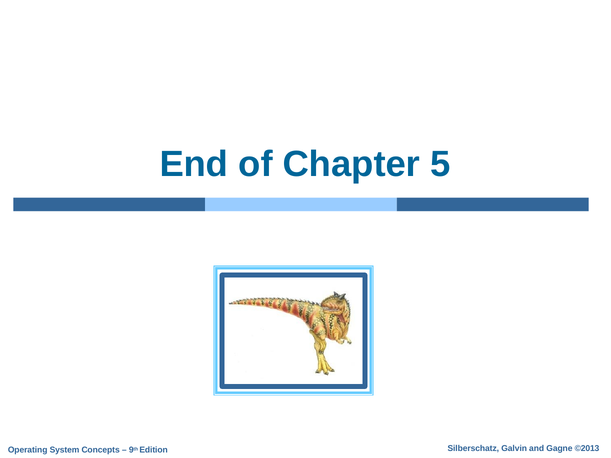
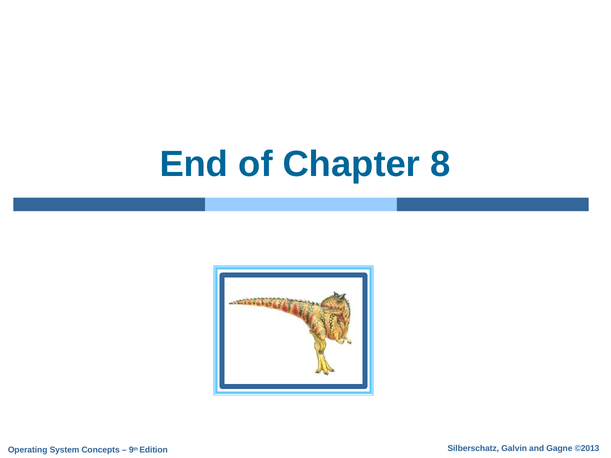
5: 5 -> 8 (440, 165)
